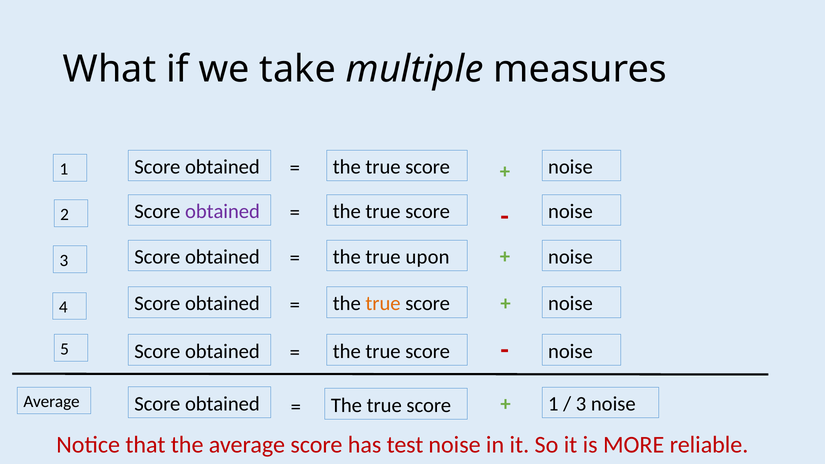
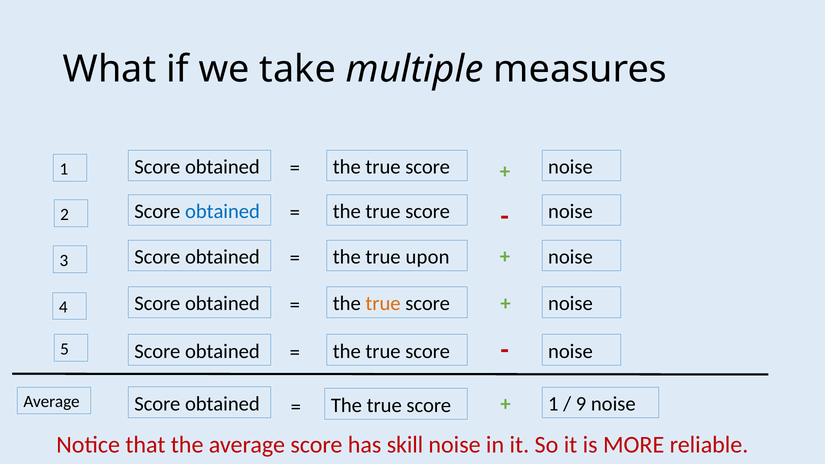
obtained colour: purple -> blue (222, 212)
3: 3 -> 9 (581, 404)
test: test -> skill (405, 445)
